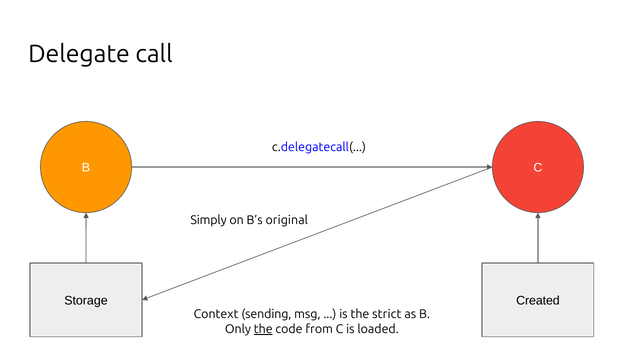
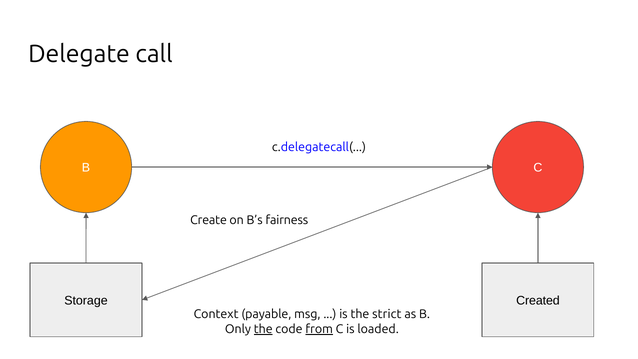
Simply: Simply -> Create (209, 220)
original: original -> fairness (287, 220)
sending: sending -> payable (266, 314)
from underline: none -> present (319, 329)
